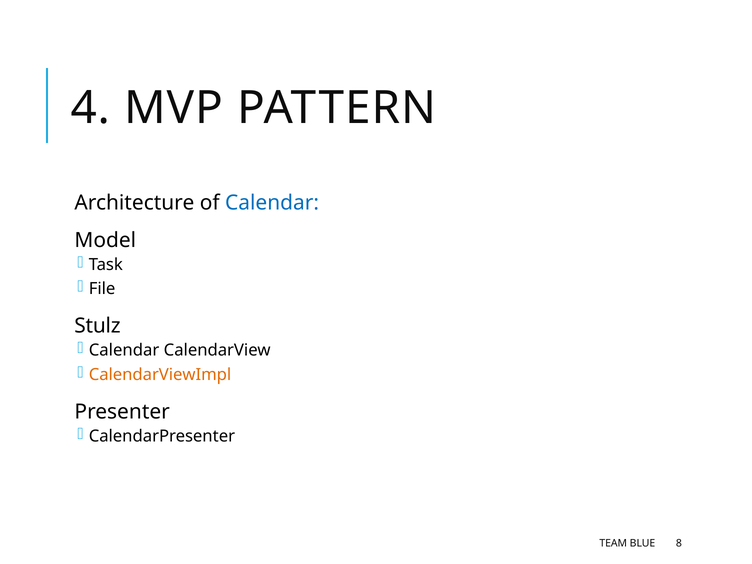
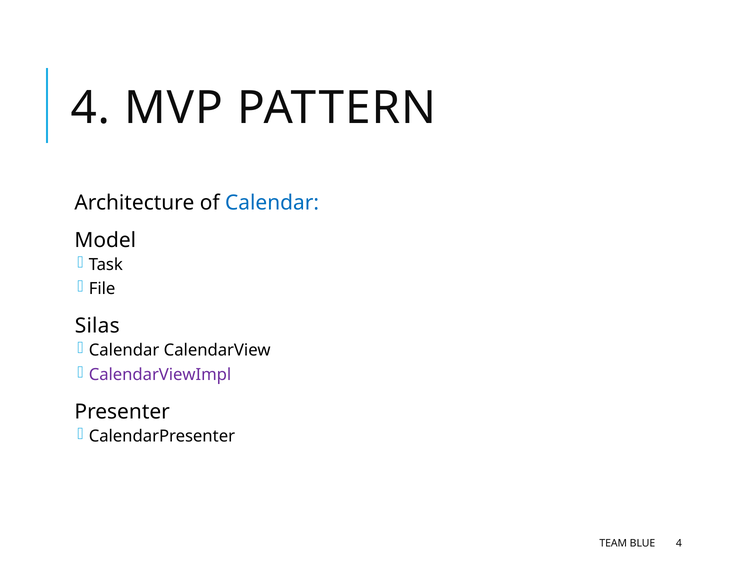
Stulz: Stulz -> Silas (97, 326)
CalendarViewImpl colour: orange -> purple (160, 375)
BLUE 8: 8 -> 4 (679, 543)
